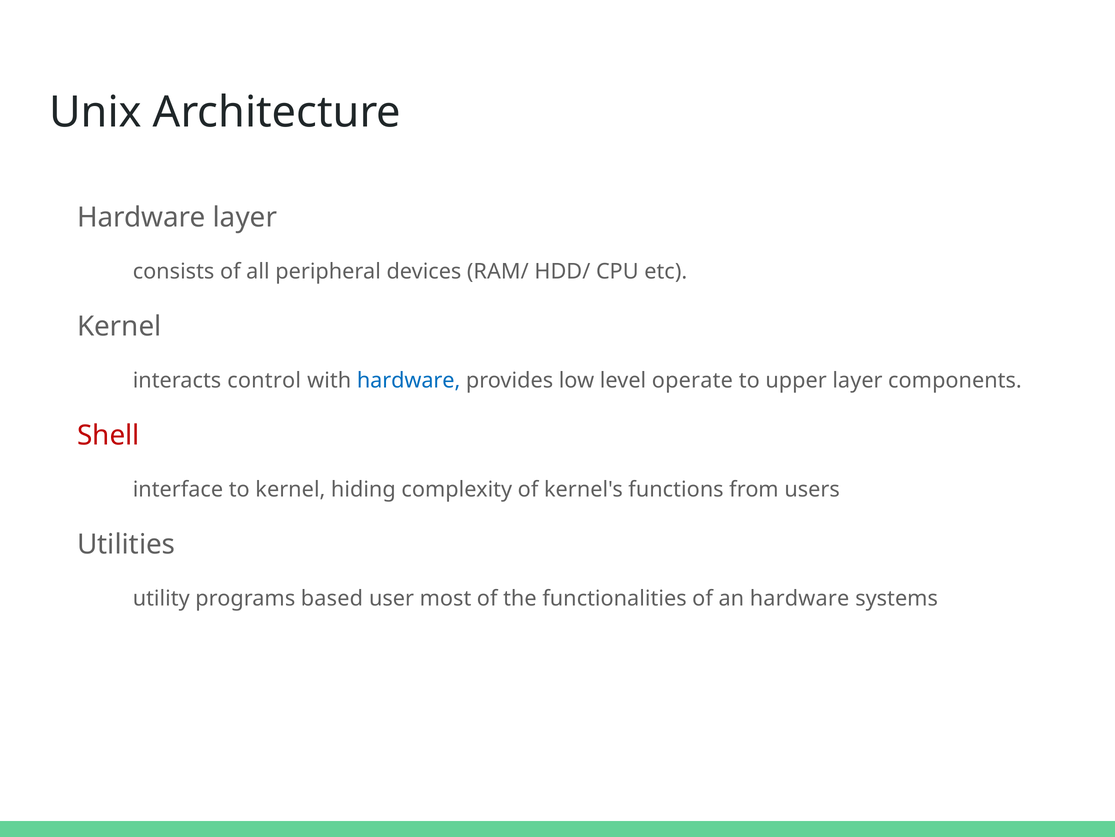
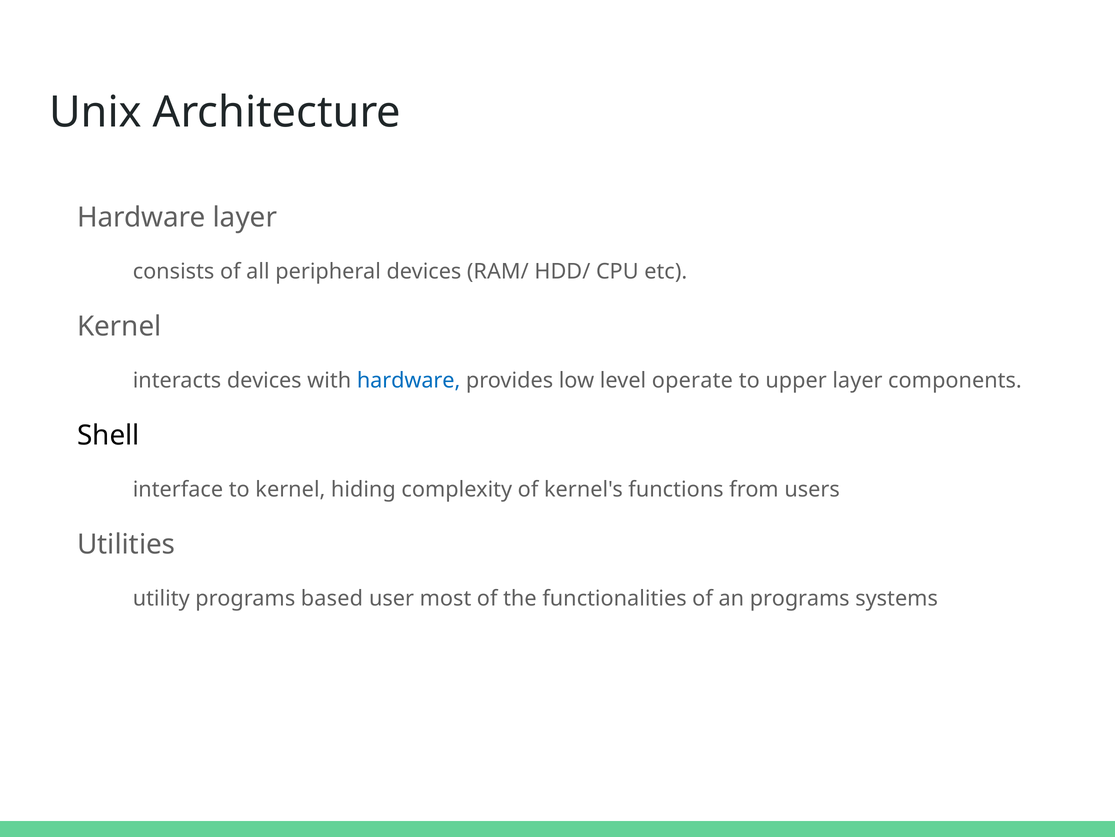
interacts control: control -> devices (264, 380)
Shell colour: red -> black (108, 435)
an hardware: hardware -> programs (800, 598)
